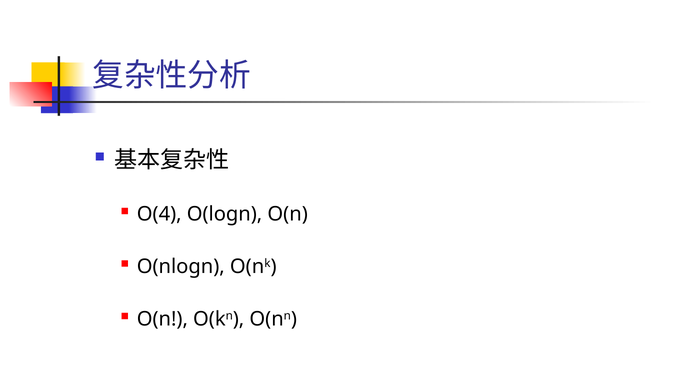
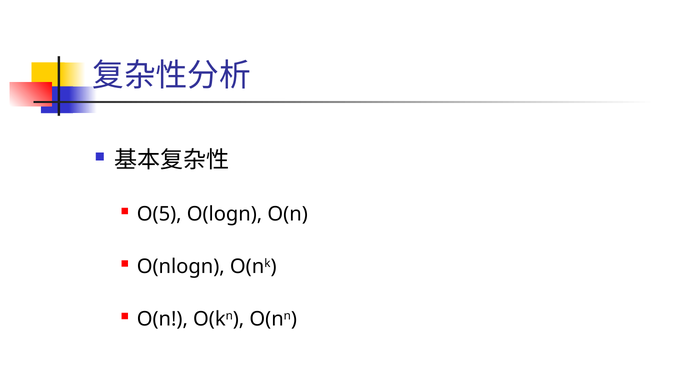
O(4: O(4 -> O(5 (159, 214)
